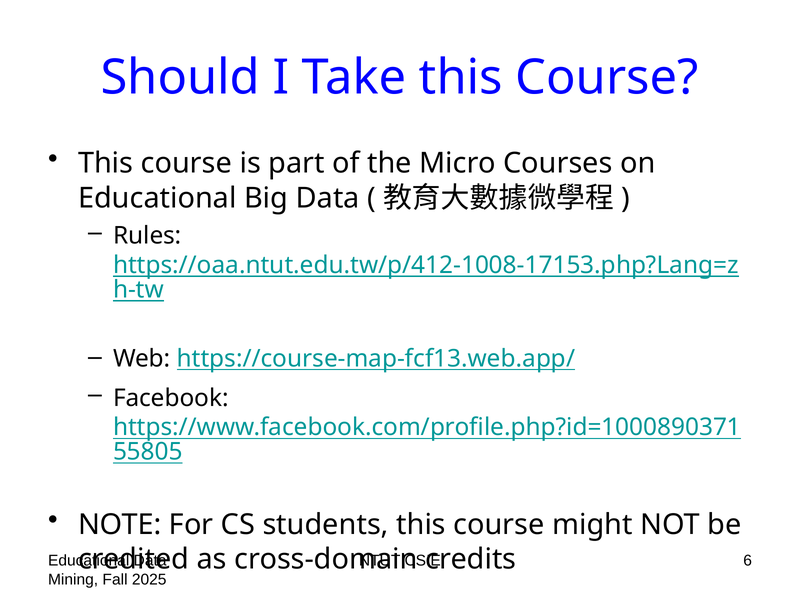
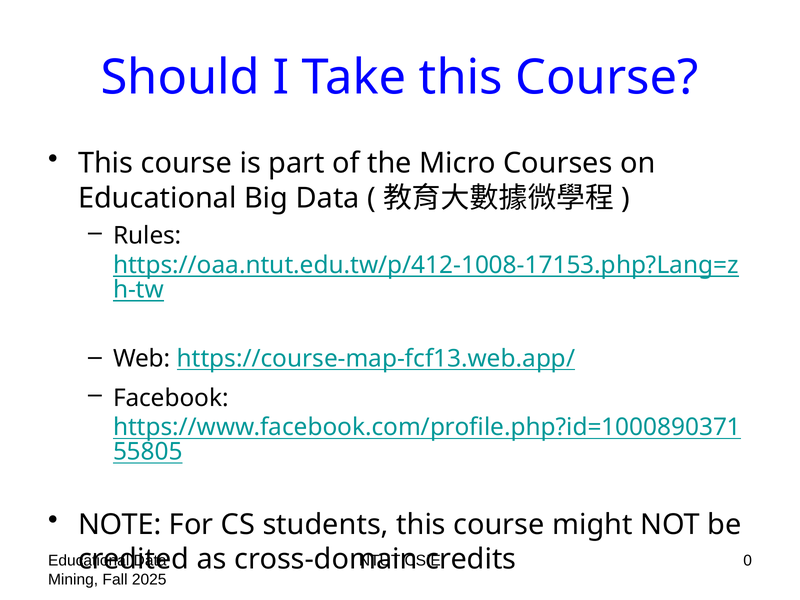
6: 6 -> 0 (748, 561)
